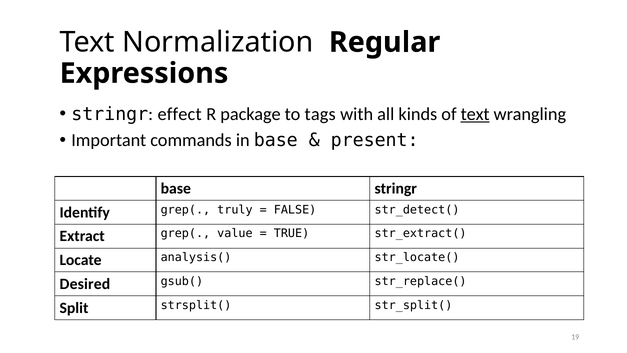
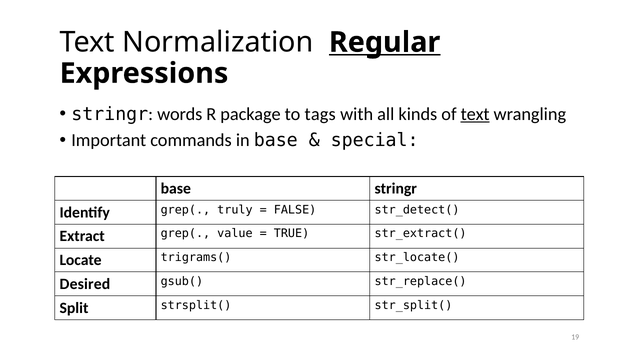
Regular underline: none -> present (385, 42)
effect: effect -> words (180, 114)
present: present -> special (375, 140)
analysis(: analysis( -> trigrams( (196, 257)
